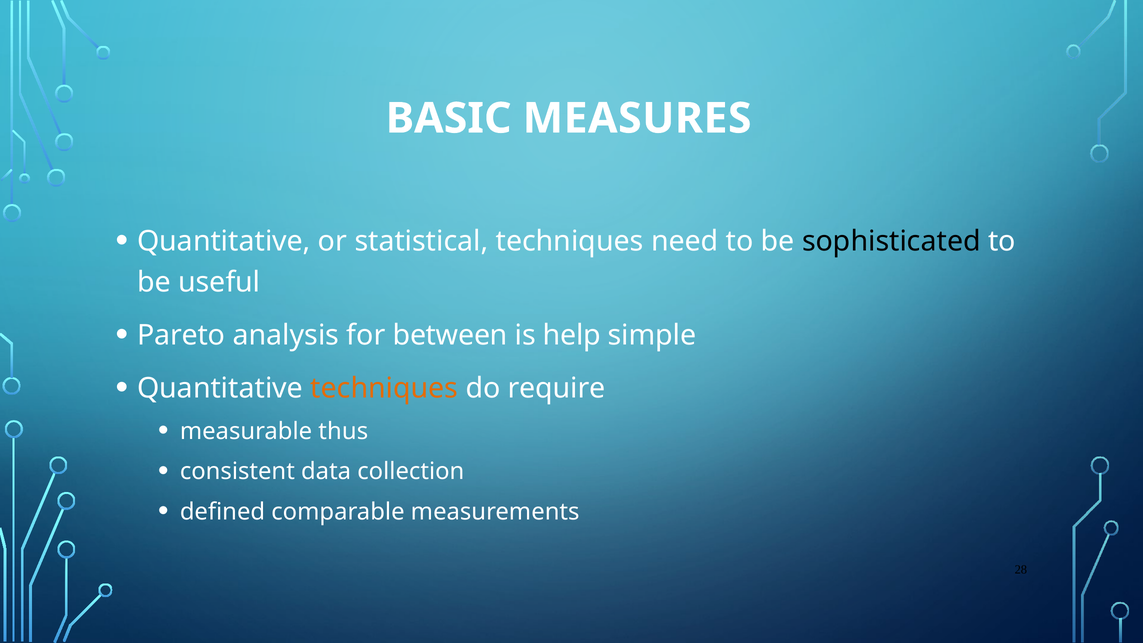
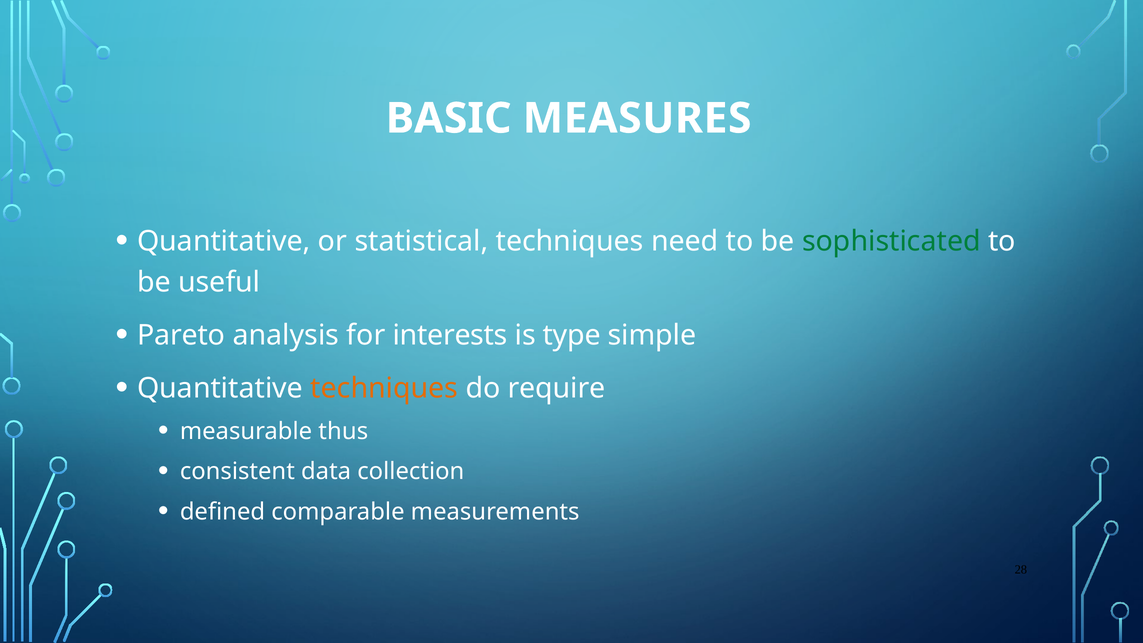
sophisticated colour: black -> green (891, 241)
between: between -> interests (450, 335)
help: help -> type (572, 335)
